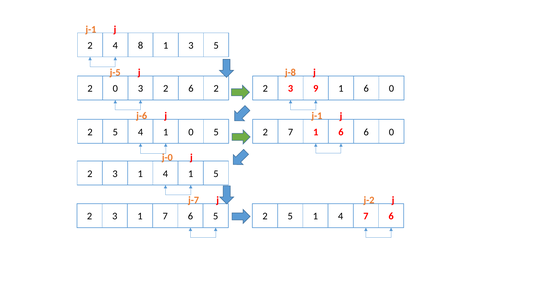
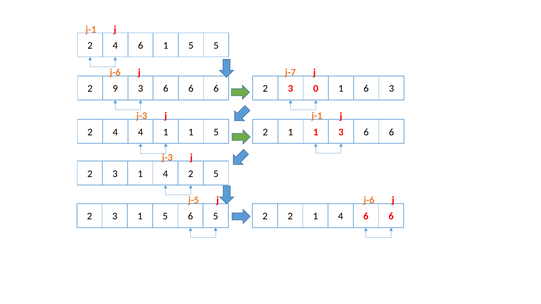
2 4 8: 8 -> 6 (140, 46)
3: 3 -> 5 (191, 46)
j-5: j-5 -> j-6 (115, 73)
j-8: j-8 -> j-7 (290, 73)
2 0: 0 -> 9 (115, 89)
2: 2 -> 6 (166, 89)
2: 2 -> 6 (216, 89)
9: 9 -> 0 (316, 89)
1 6 0: 0 -> 3 (391, 89)
j-6: j-6 -> j-3 (142, 116)
5: 5 -> 4 (115, 132)
4 1 0: 0 -> 1 (191, 132)
7: 7 -> 1 (291, 132)
6: 6 -> 3 (341, 132)
0: 0 -> 6 (391, 132)
j-0: j-0 -> j-3 (167, 158)
1 4 1: 1 -> 2 (191, 174)
j-7: j-7 -> j-5 (194, 200)
j-2: j-2 -> j-6 (369, 200)
3 1 7: 7 -> 5 (165, 217)
5: 5 -> 2 (290, 217)
1 4 7: 7 -> 6 (366, 217)
